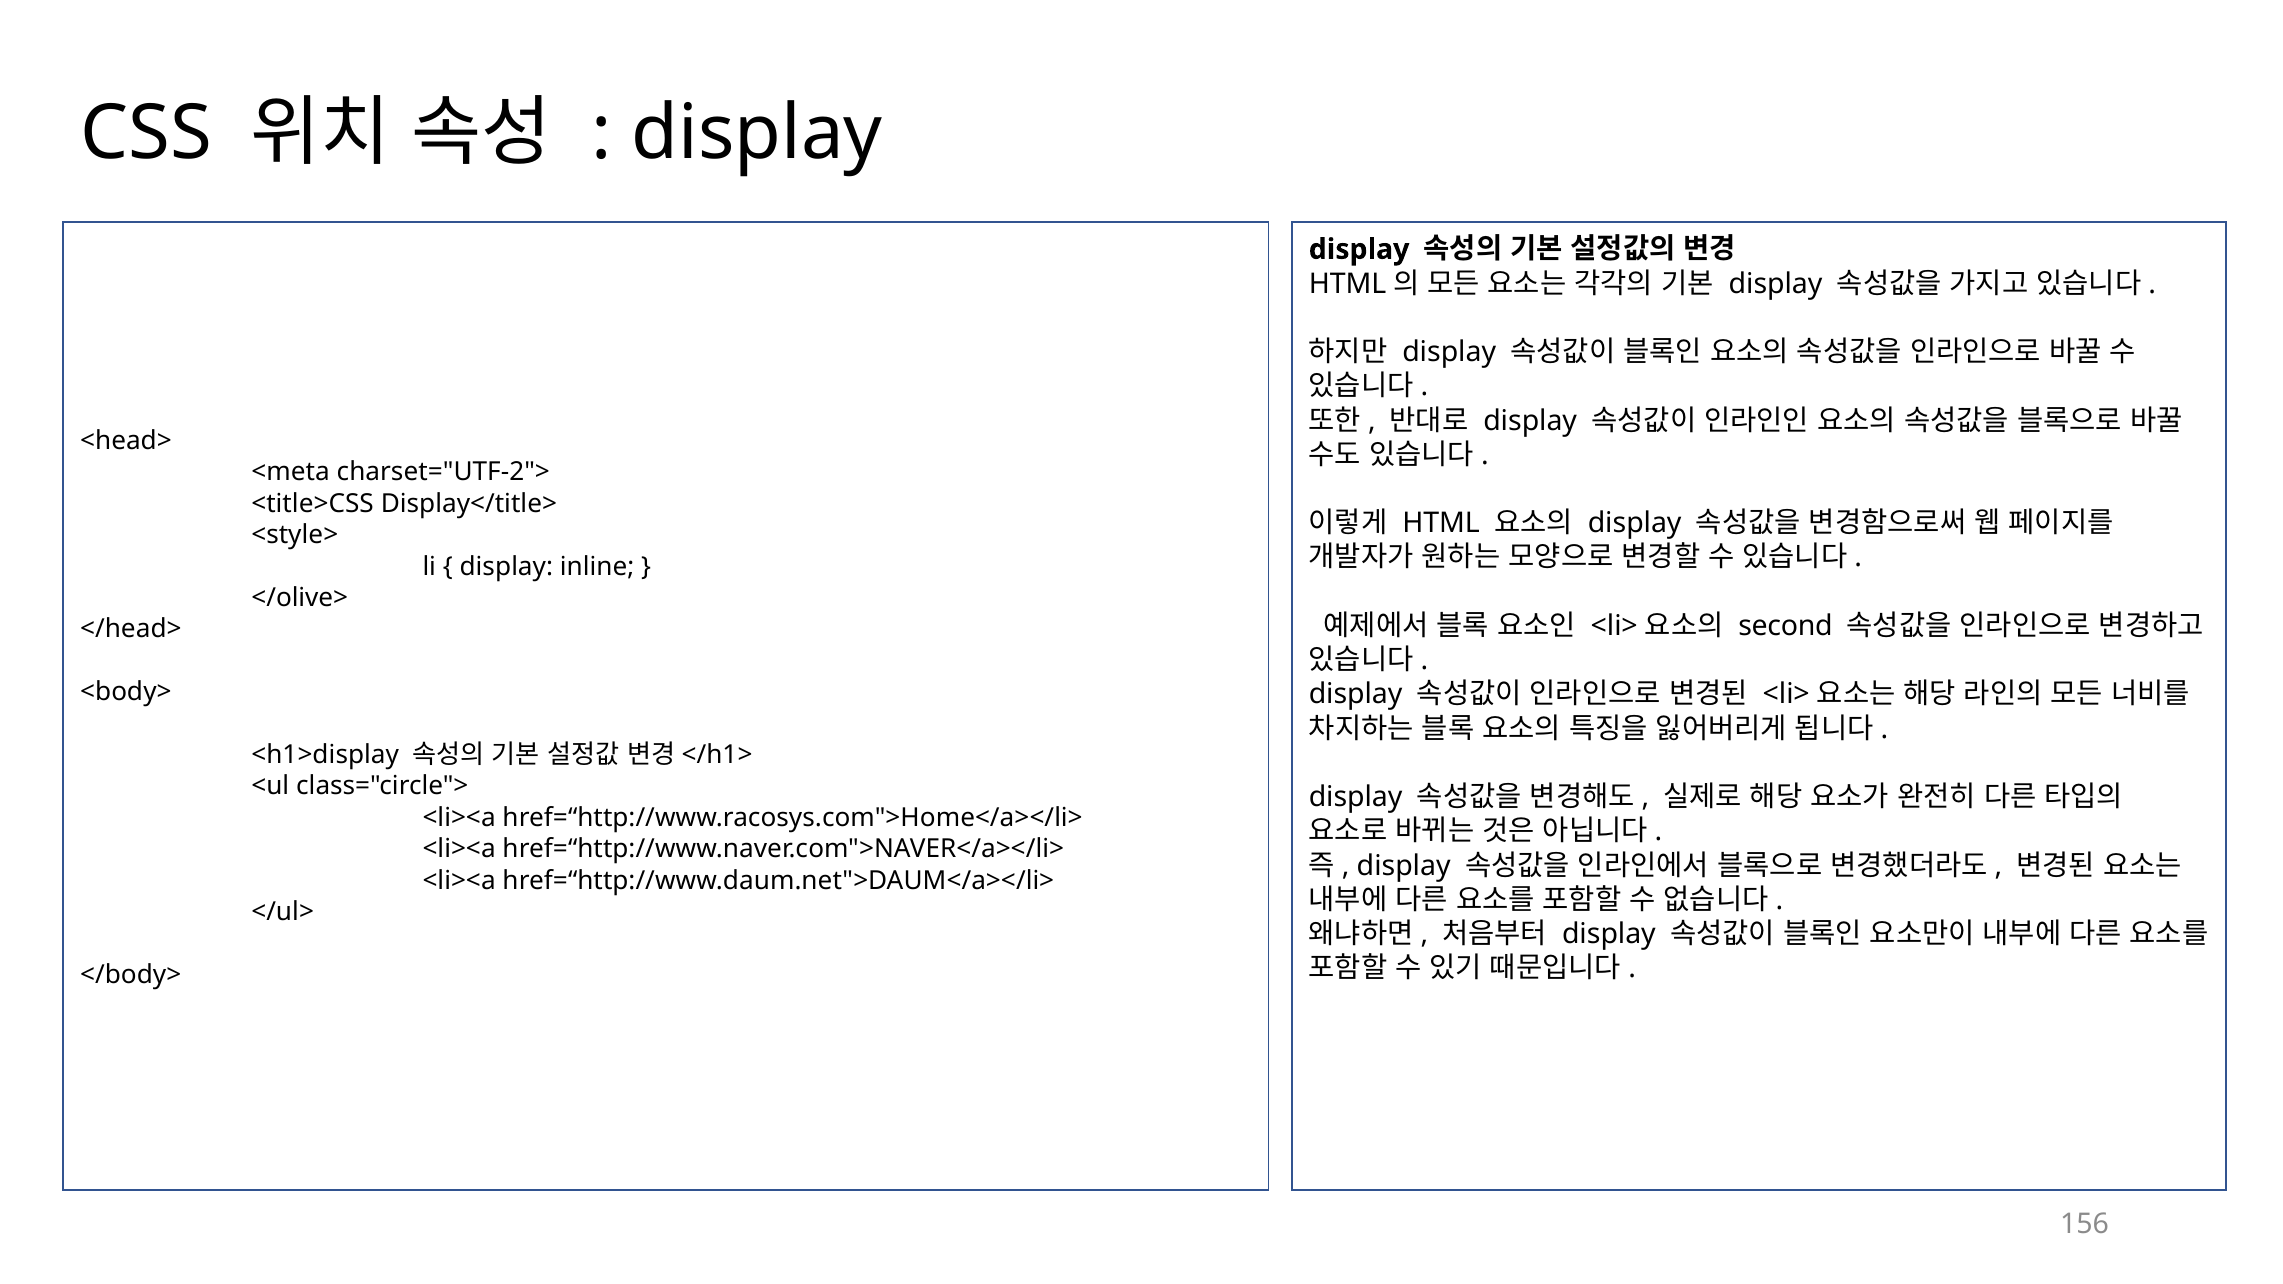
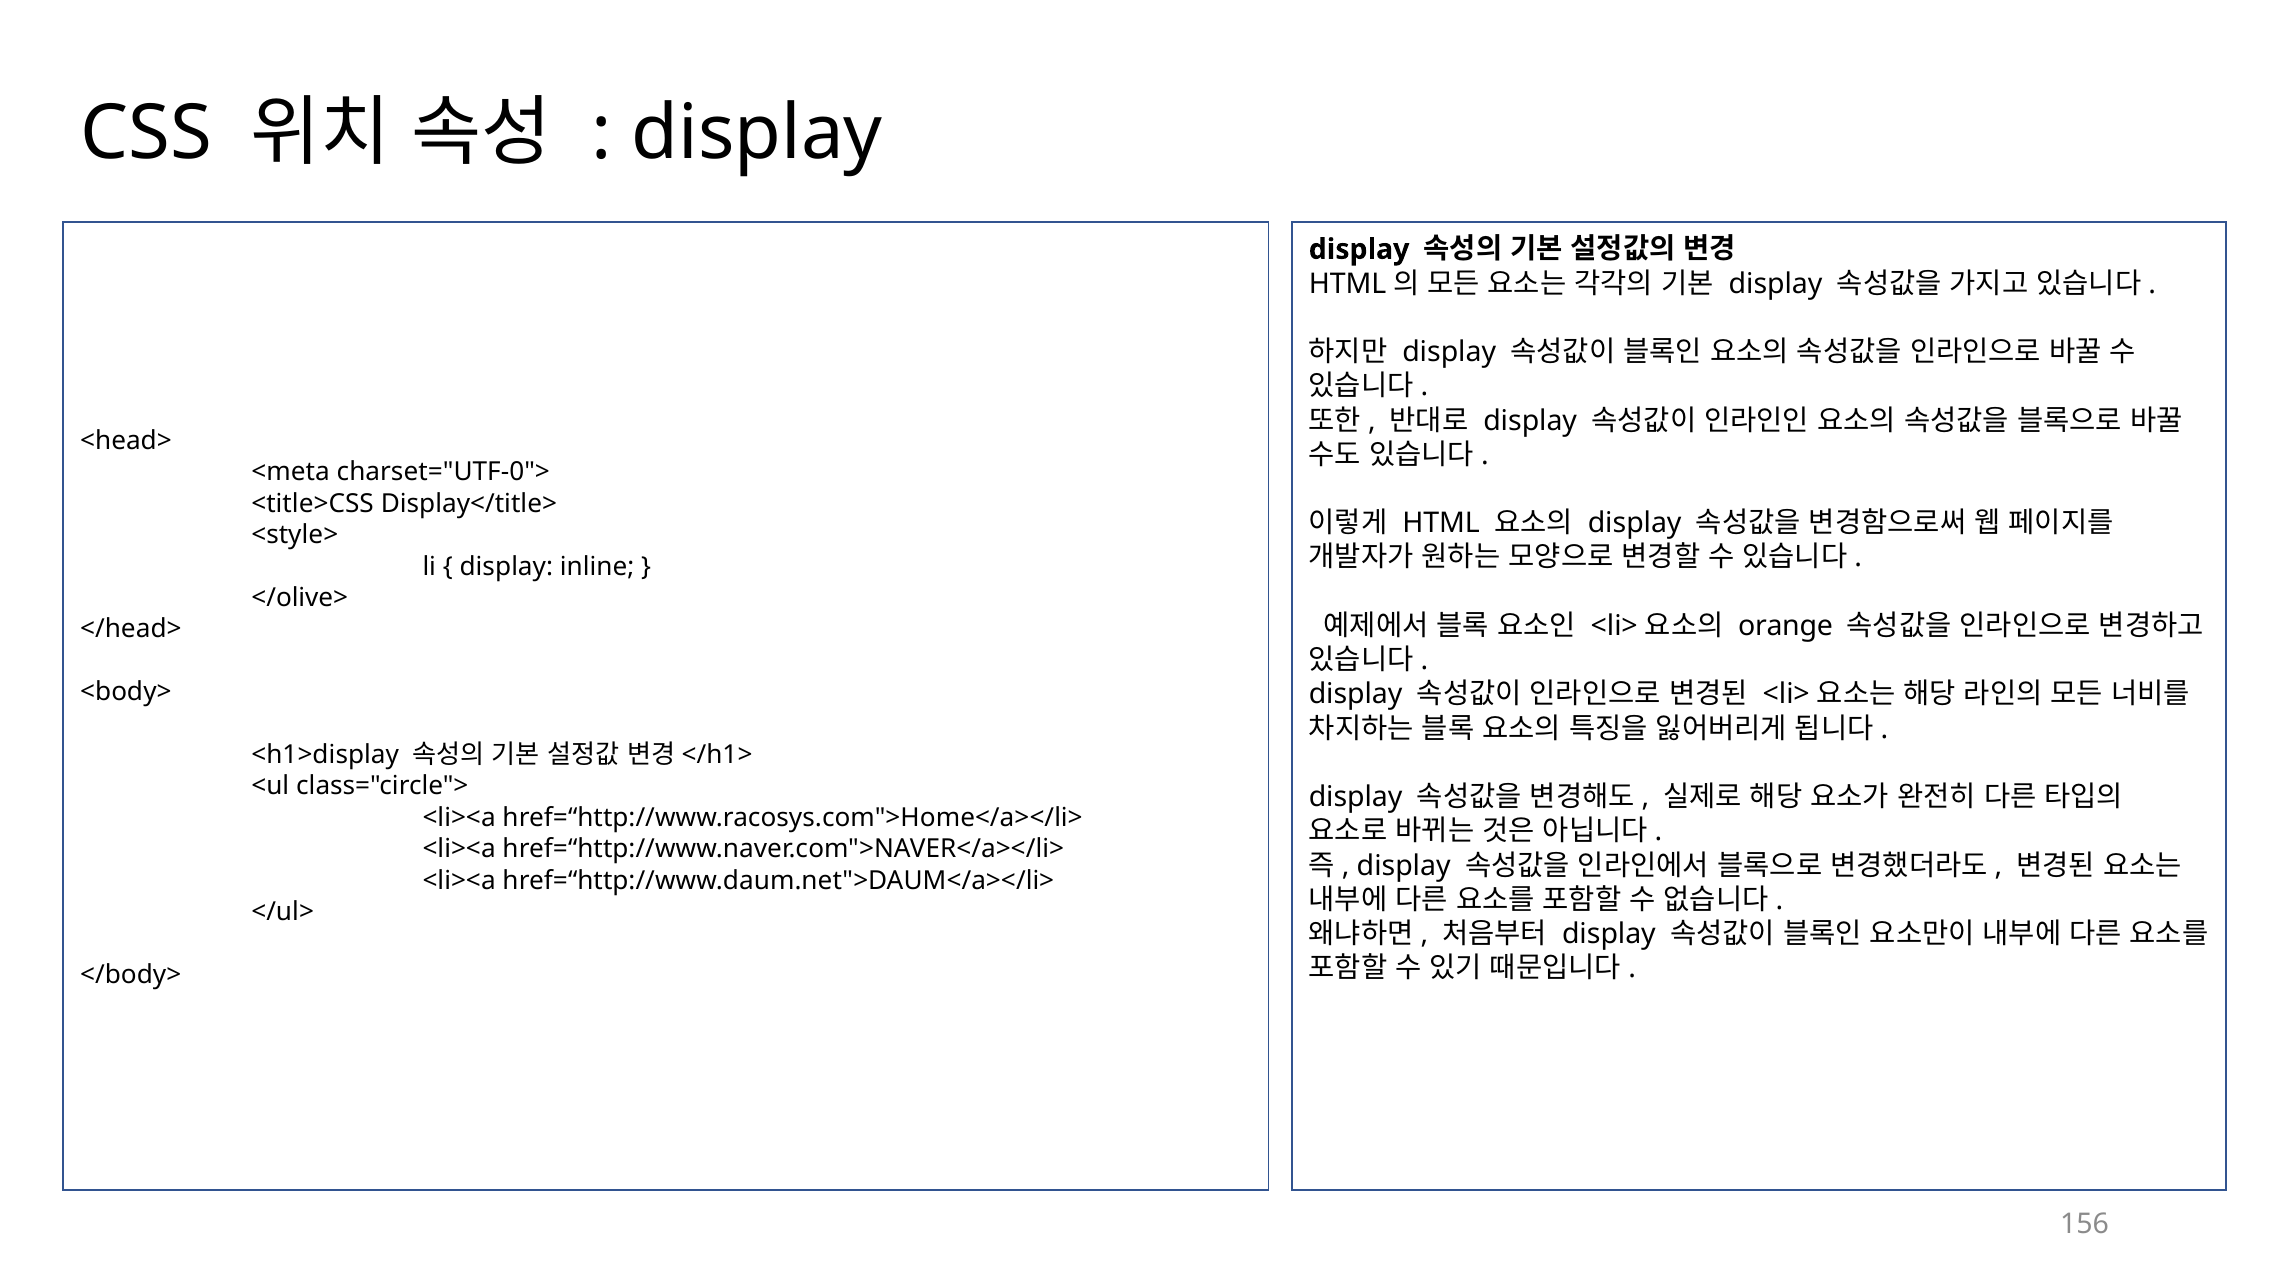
charset="UTF-2">: charset="UTF-2"> -> charset="UTF-0"> (443, 472)
second: second -> orange (1785, 626)
